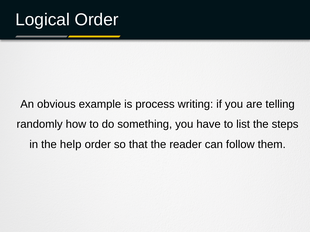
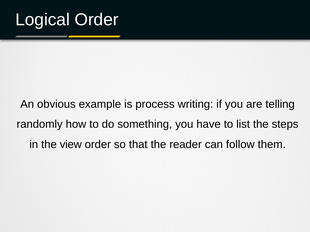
help: help -> view (71, 145)
